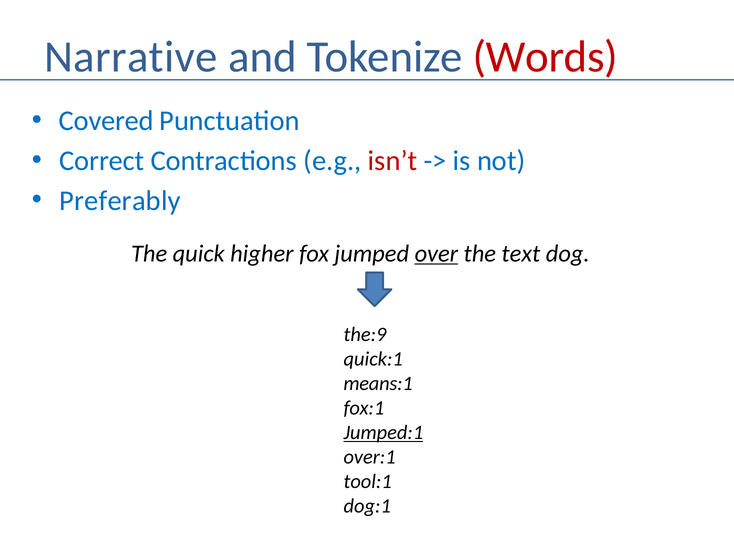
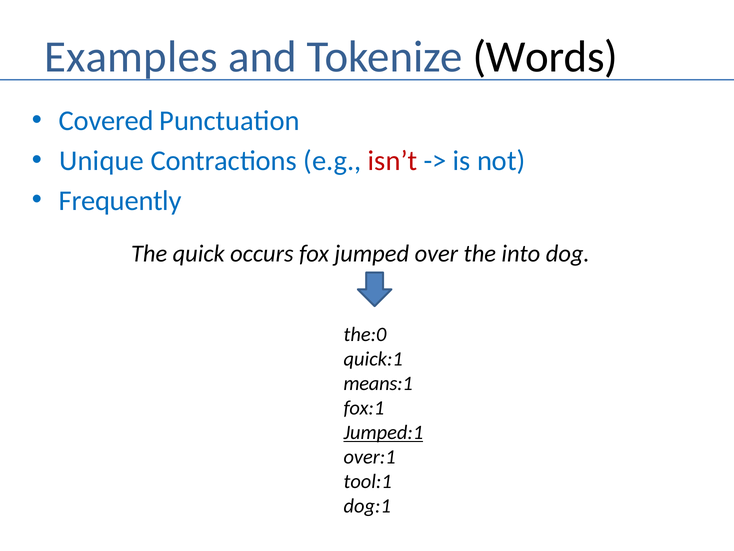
Narrative: Narrative -> Examples (131, 57)
Words colour: red -> black (545, 57)
Correct: Correct -> Unique (102, 161)
Preferably: Preferably -> Frequently (120, 200)
higher: higher -> occurs (262, 253)
over underline: present -> none (436, 253)
text: text -> into (521, 253)
the:9: the:9 -> the:0 (365, 334)
